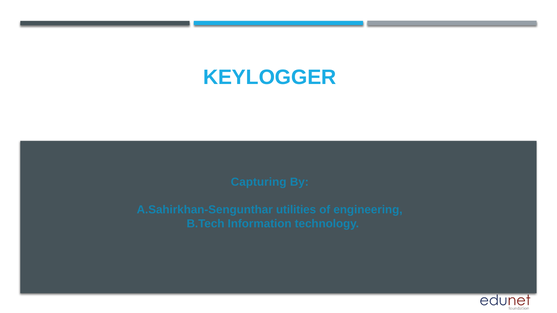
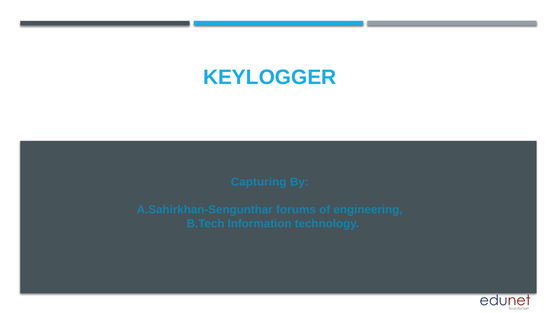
utilities: utilities -> forums (296, 210)
